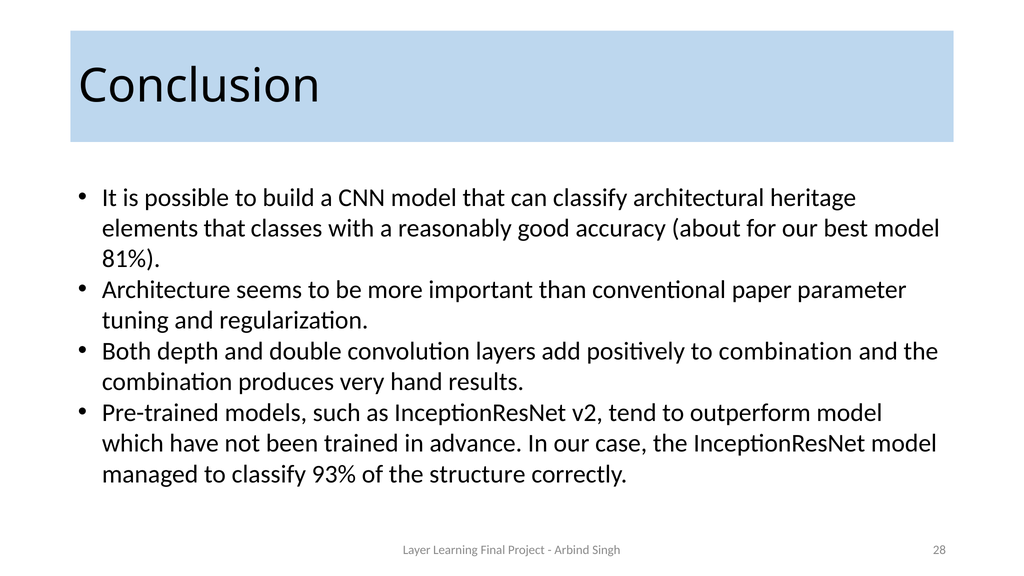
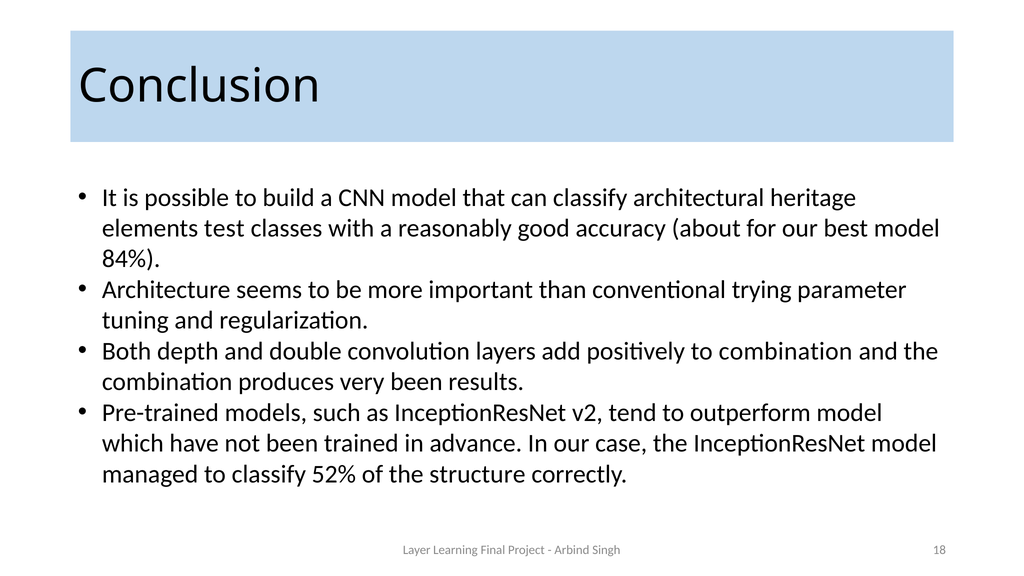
elements that: that -> test (224, 228)
81%: 81% -> 84% (131, 259)
paper: paper -> trying (762, 290)
very hand: hand -> been (416, 382)
93%: 93% -> 52% (334, 474)
28: 28 -> 18 (939, 550)
